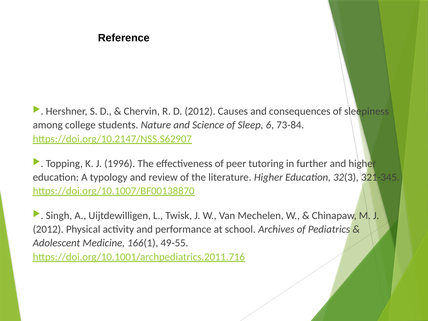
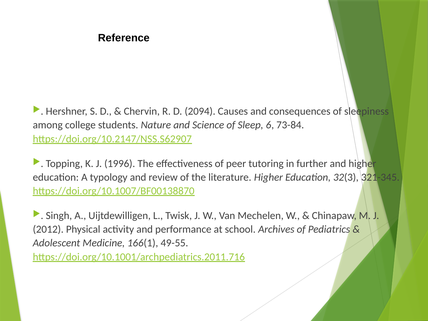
D 2012: 2012 -> 2094 (200, 111)
